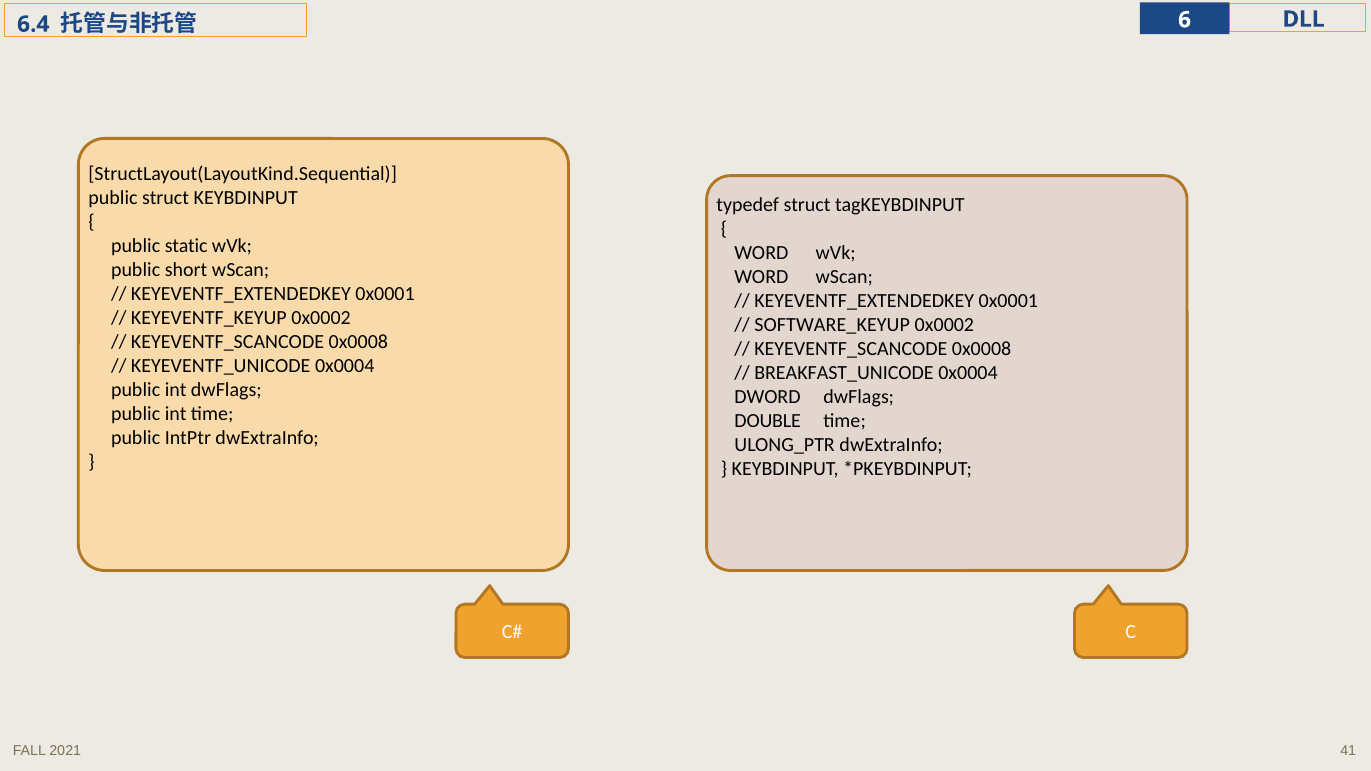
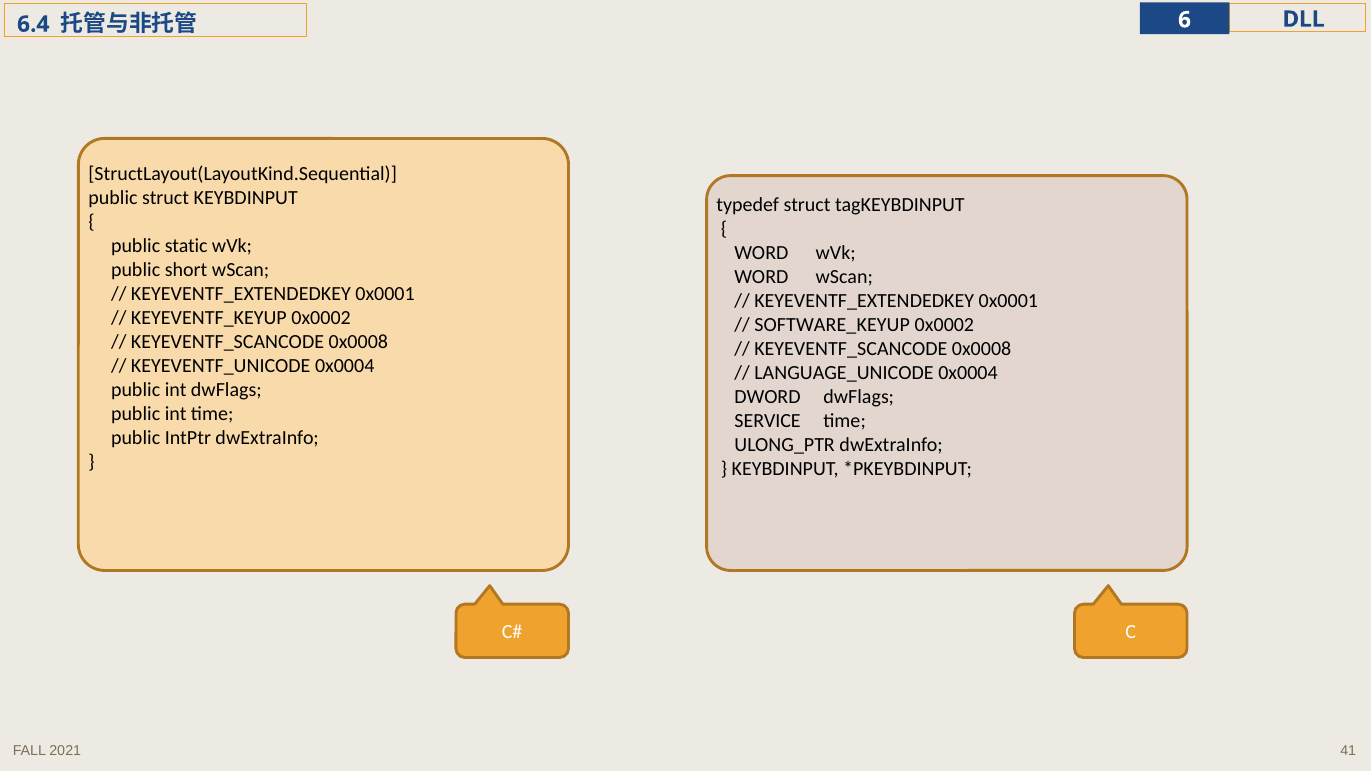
BREAKFAST_UNICODE: BREAKFAST_UNICODE -> LANGUAGE_UNICODE (844, 373)
DOUBLE: DOUBLE -> SERVICE (768, 421)
